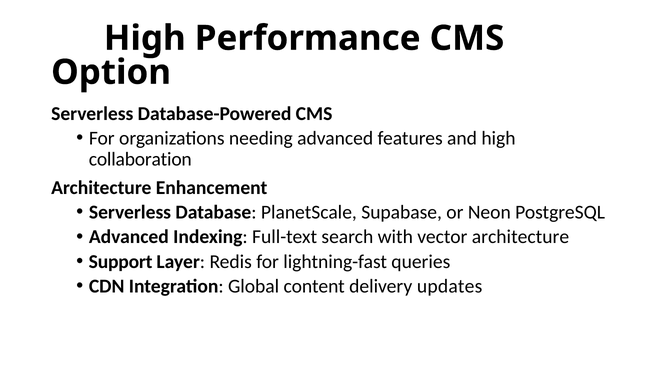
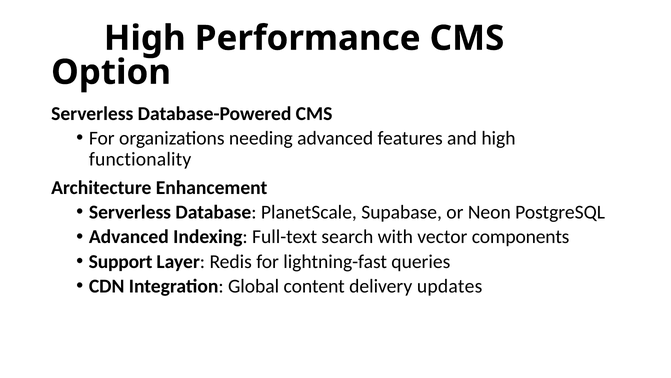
collaboration: collaboration -> functionality (140, 159)
vector architecture: architecture -> components (521, 237)
